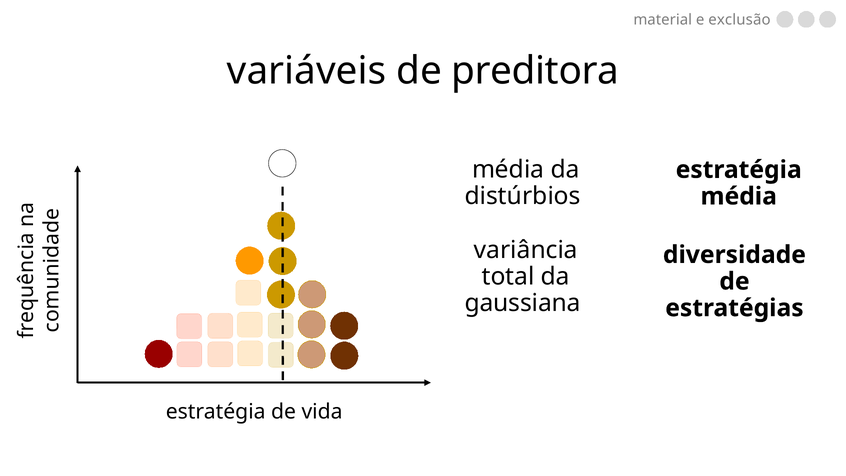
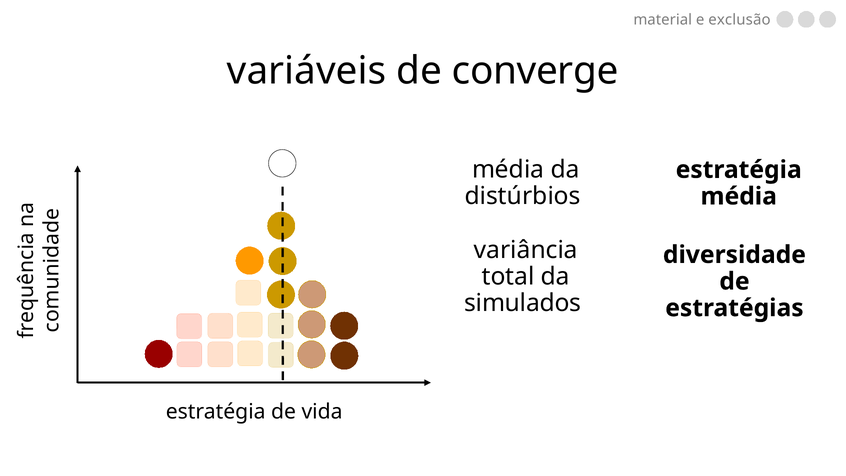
preditora: preditora -> converge (535, 71)
gaussiana: gaussiana -> simulados (523, 303)
